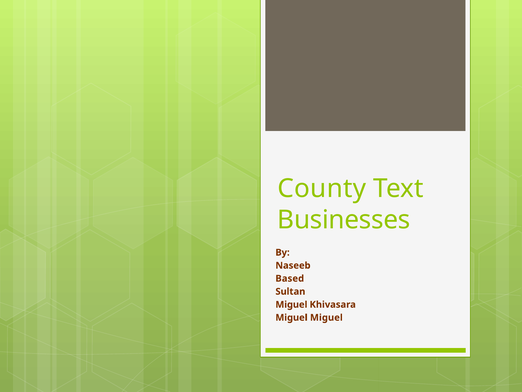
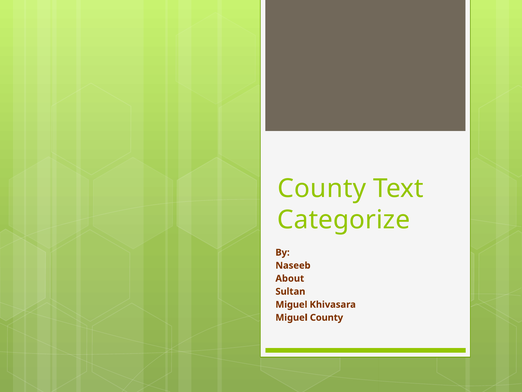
Businesses: Businesses -> Categorize (344, 219)
Based: Based -> About (290, 278)
Miguel Miguel: Miguel -> County (326, 317)
